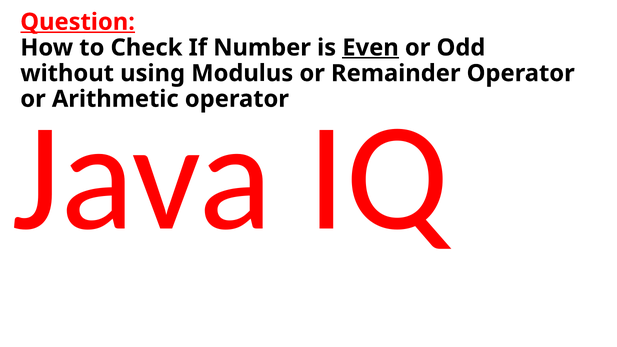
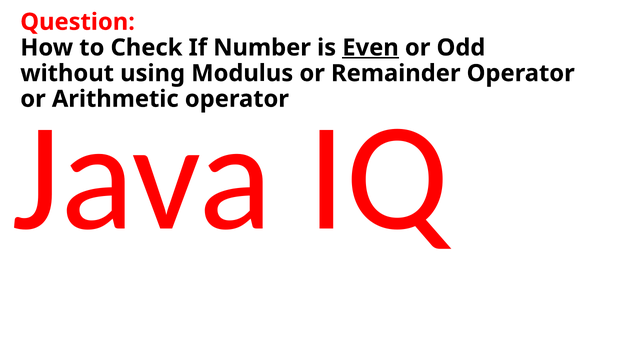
Question underline: present -> none (78, 22)
